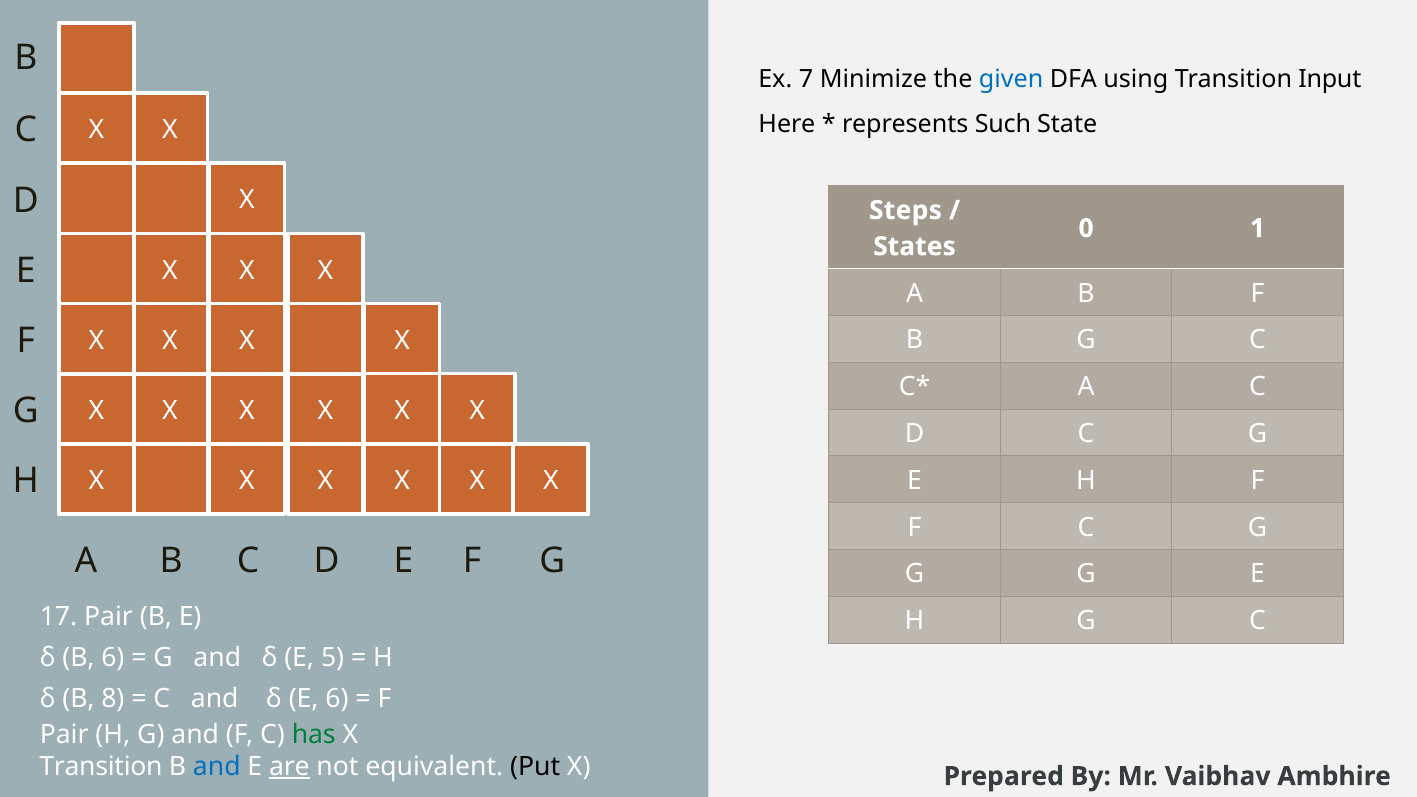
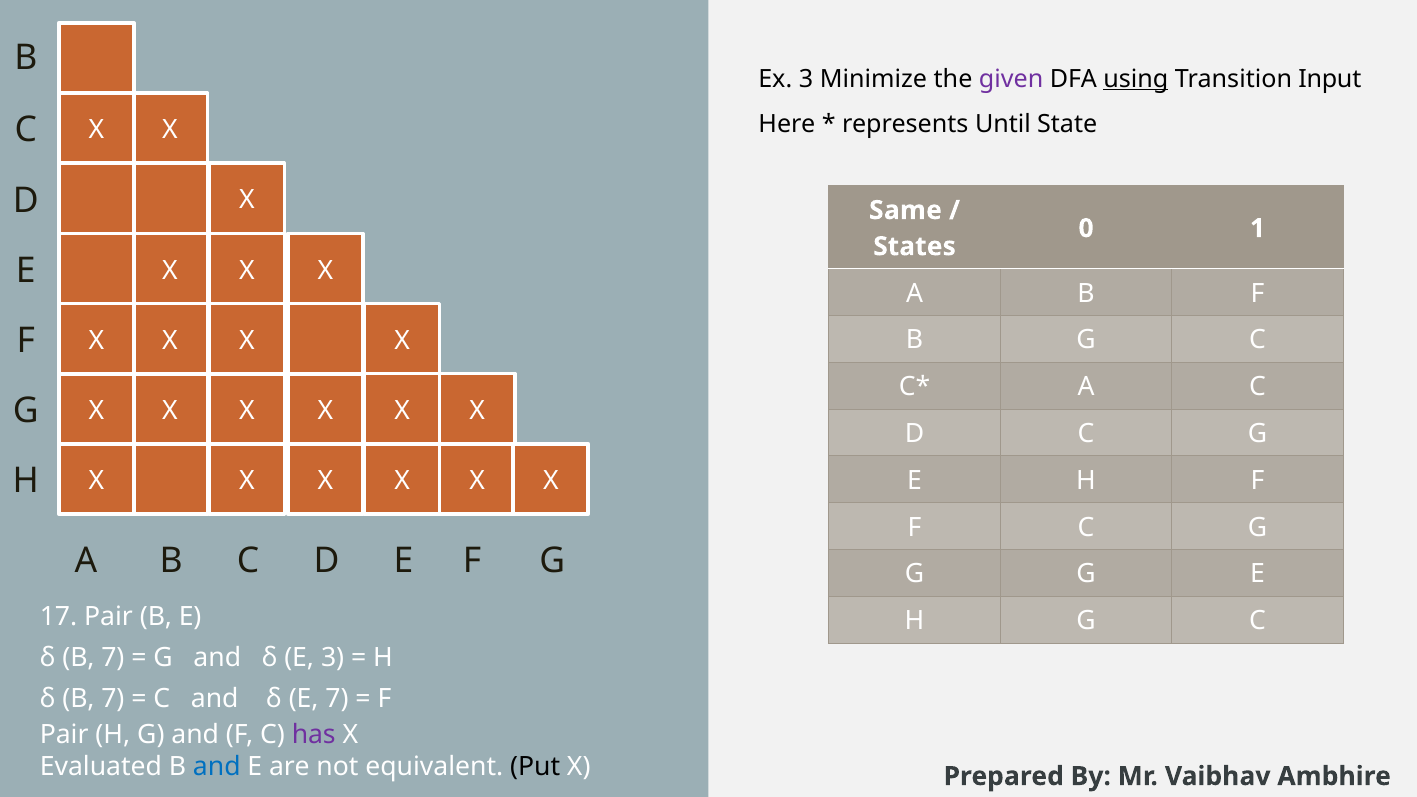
Ex 7: 7 -> 3 (806, 79)
given colour: blue -> purple (1011, 79)
using underline: none -> present (1136, 79)
Such: Such -> Until (1003, 124)
Steps: Steps -> Same (905, 210)
6: 6 -> 7 (113, 658)
E 5: 5 -> 3 (333, 658)
8: 8 -> 7 (113, 699)
E 6: 6 -> 7 (337, 699)
has colour: green -> purple (314, 735)
Transition: Transition -> Evaluated (101, 767)
are underline: present -> none (289, 767)
